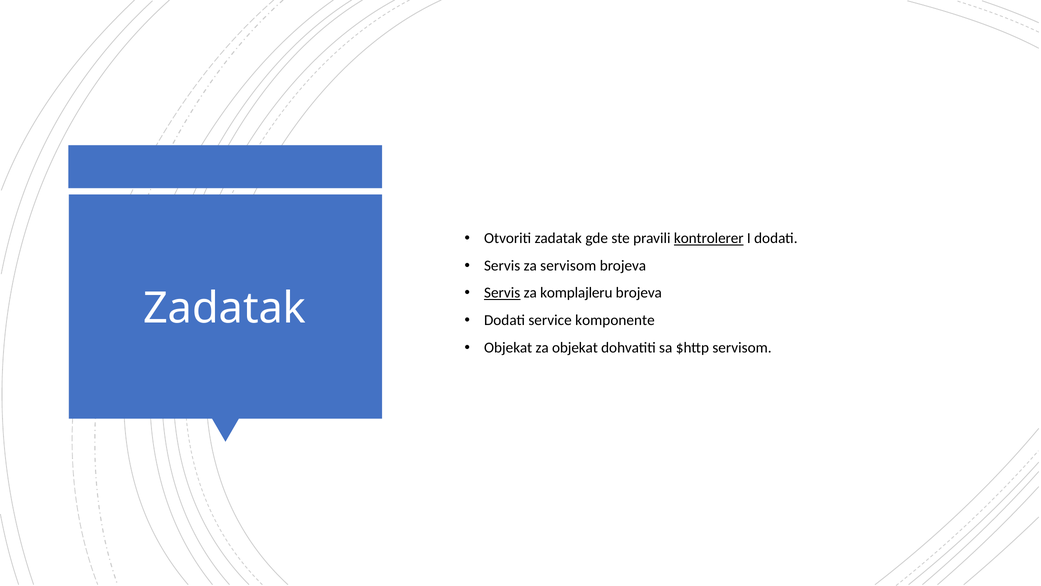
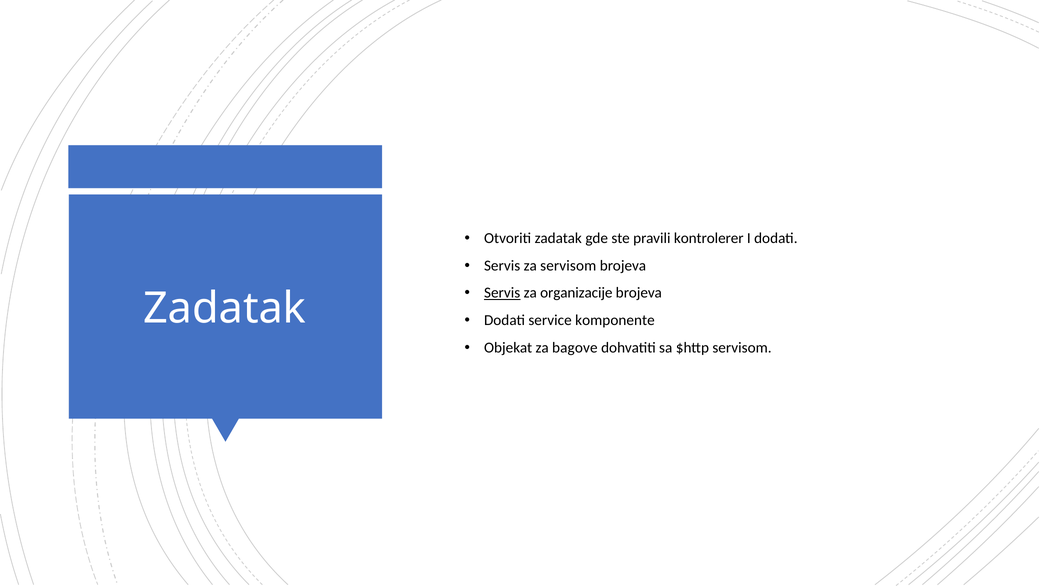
kontrolerer underline: present -> none (709, 238)
komplajleru: komplajleru -> organizacije (576, 293)
za objekat: objekat -> bagove (575, 347)
